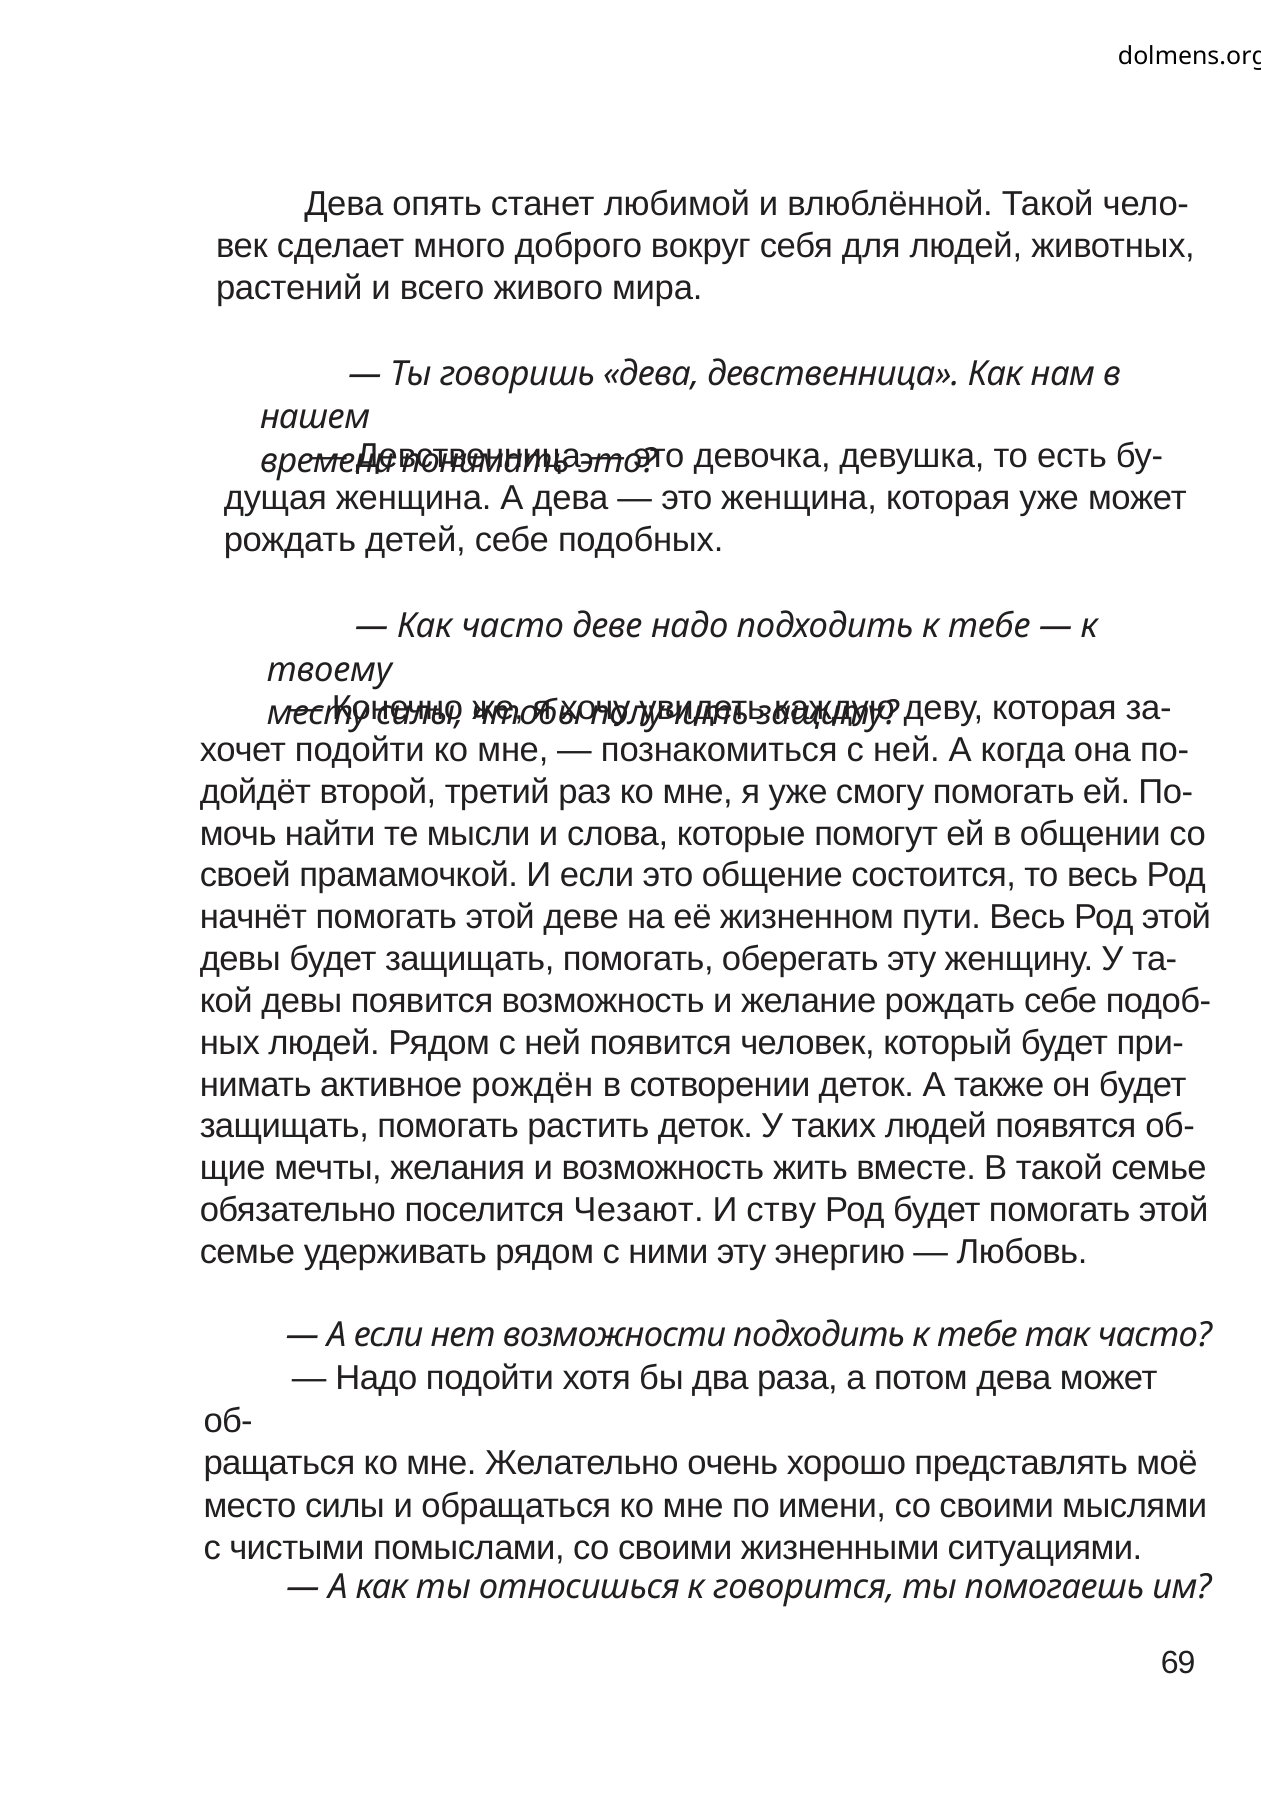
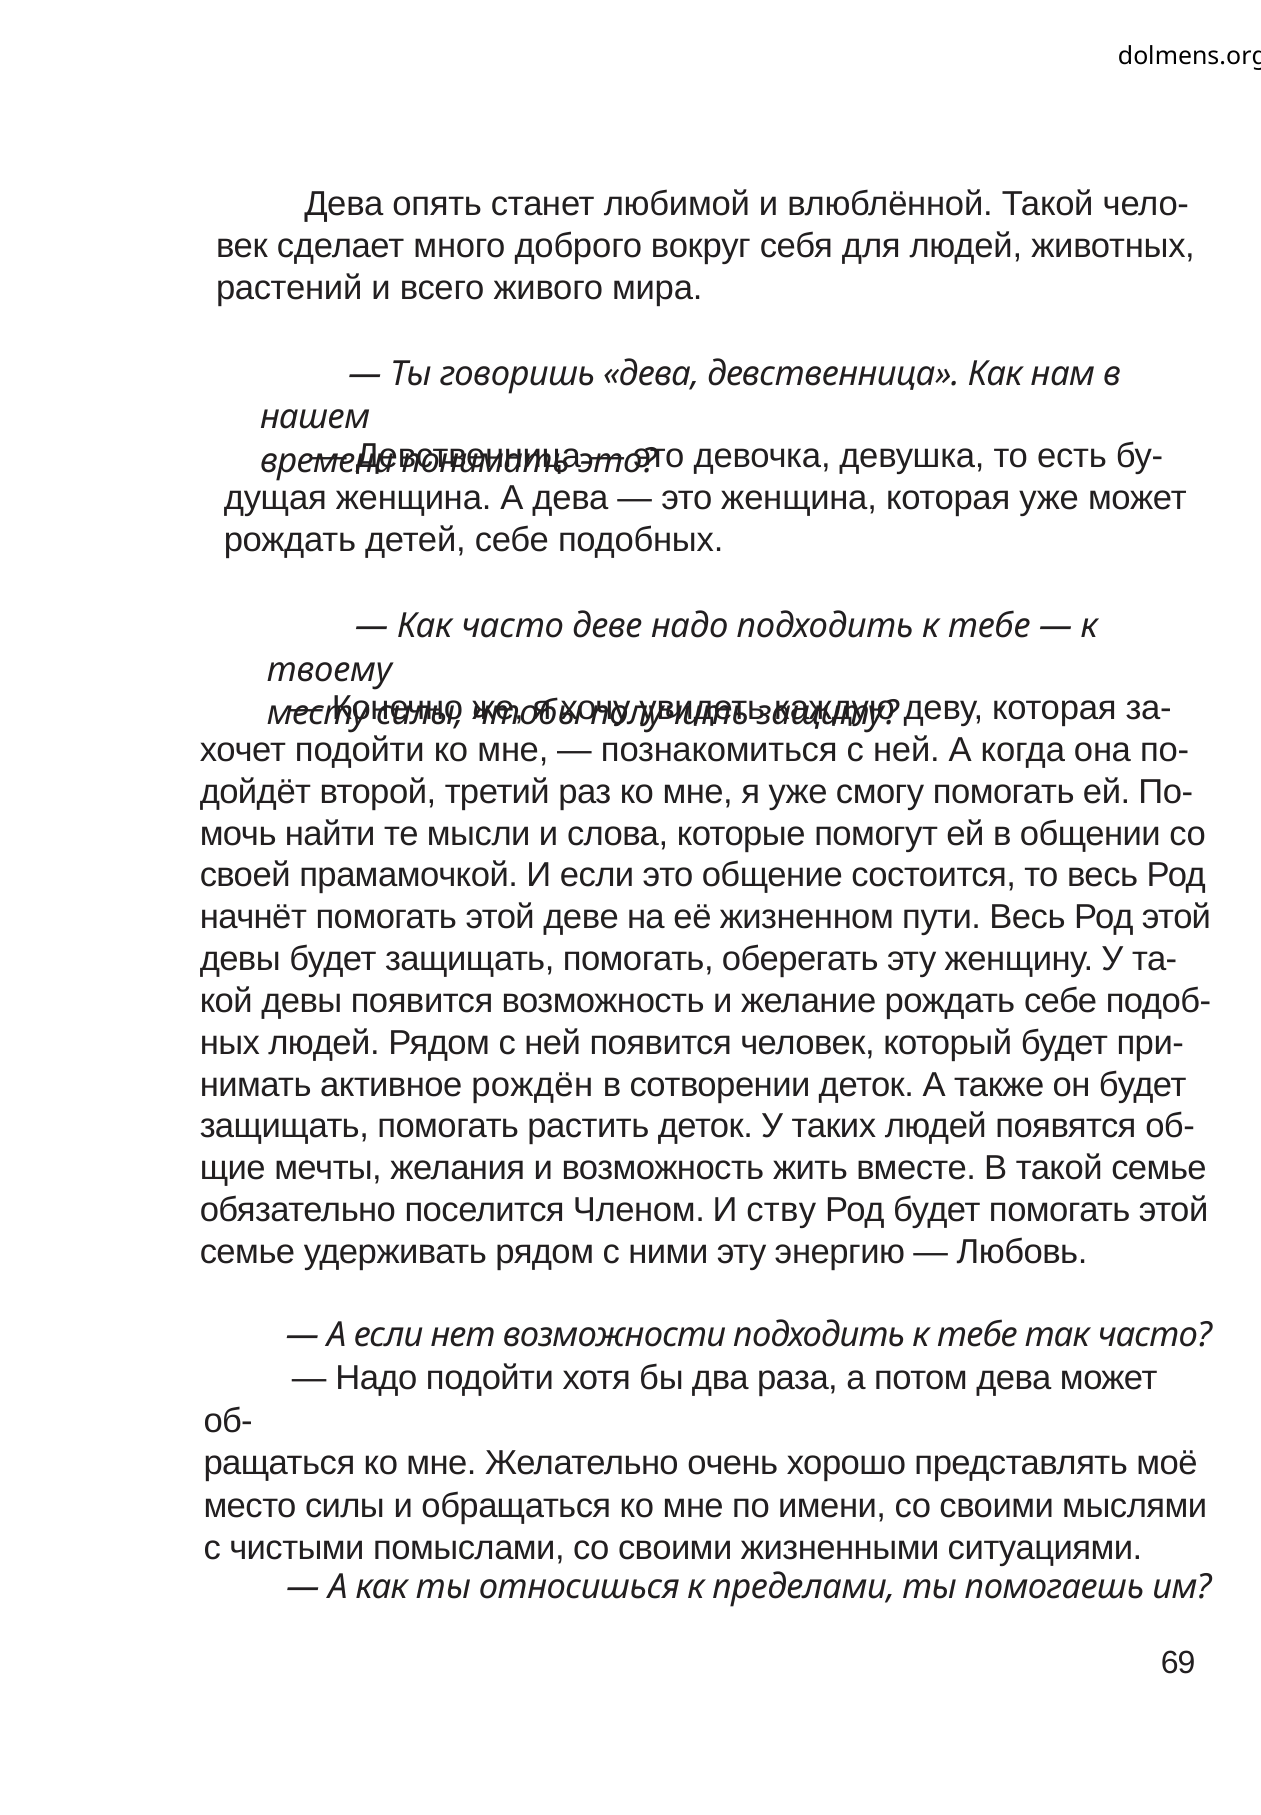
Чезают: Чезают -> Членом (639, 1210)
говорится: говорится -> пределами (804, 1587)
